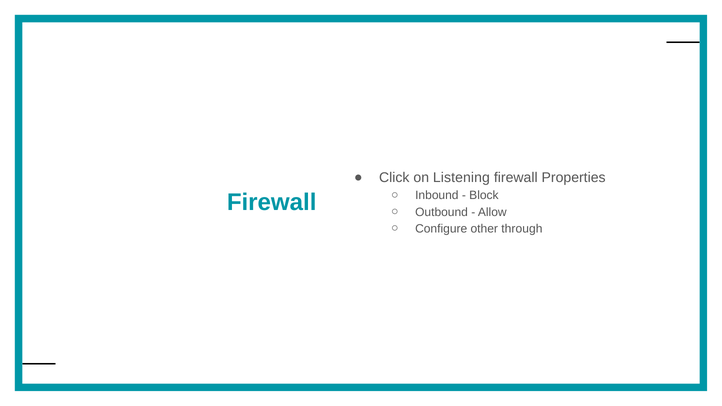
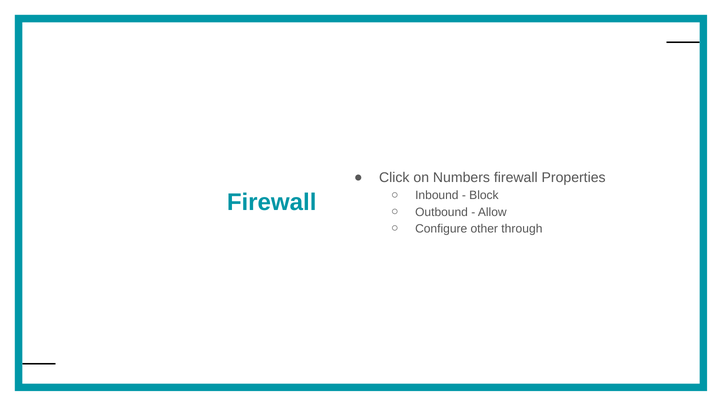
Listening: Listening -> Numbers (461, 178)
